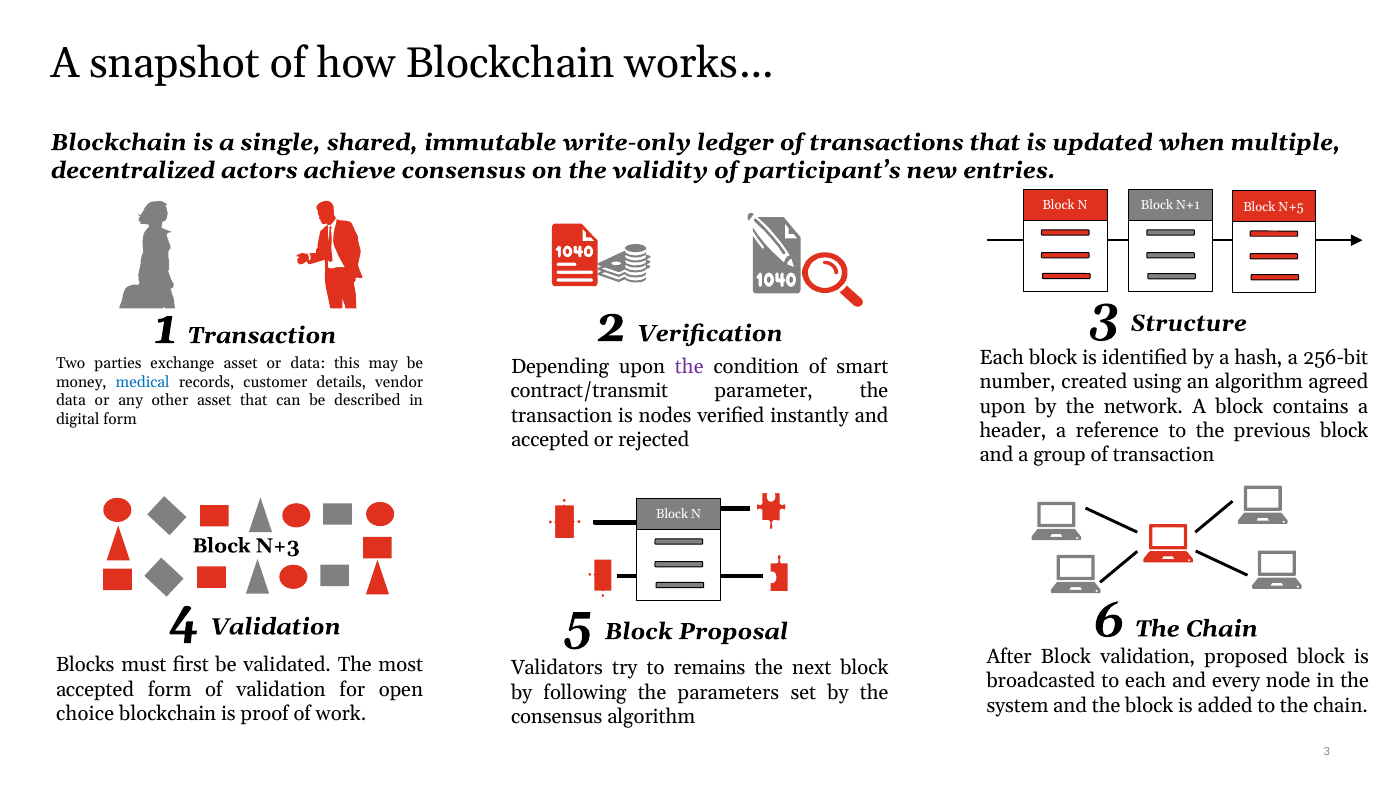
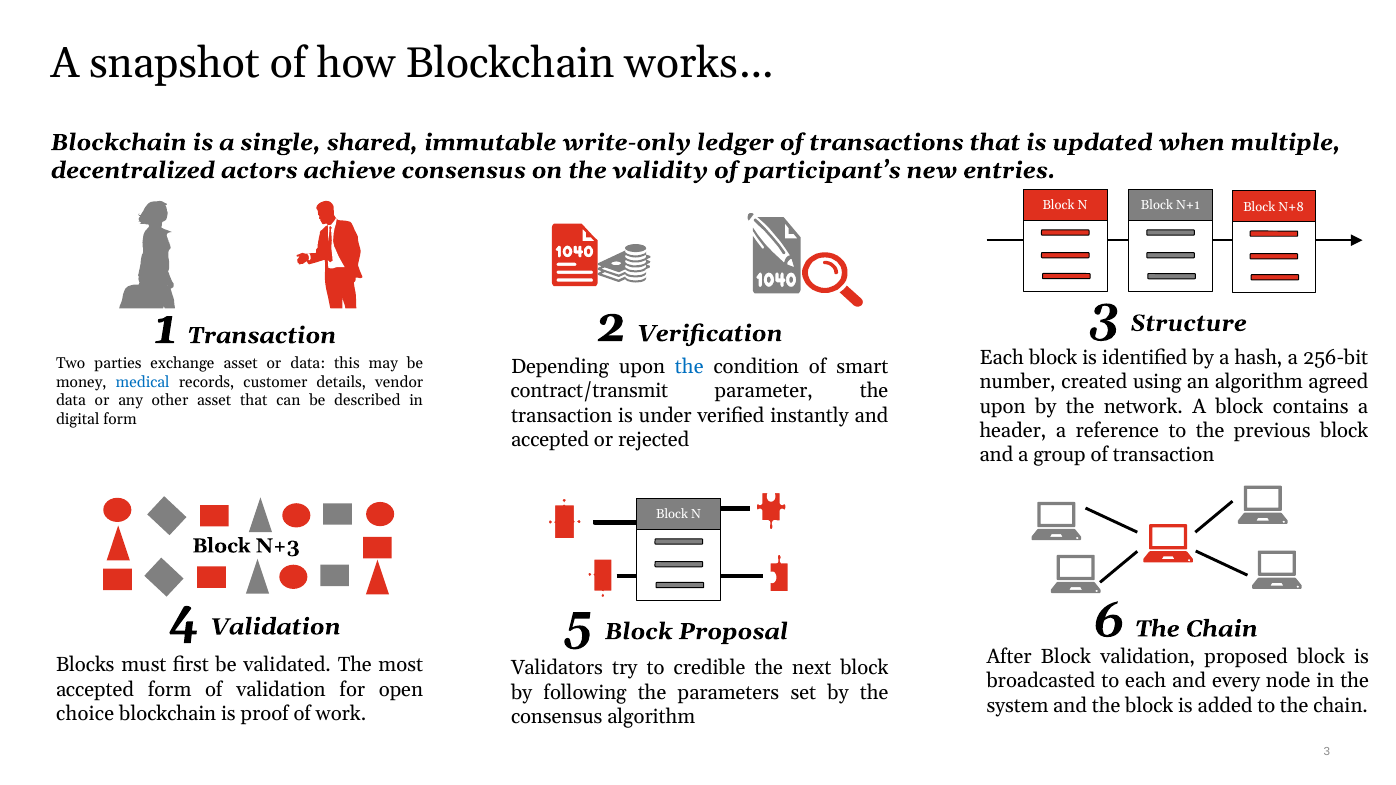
N+5: N+5 -> N+8 (1291, 207)
the colour: purple -> blue (689, 367)
nodes: nodes -> under (665, 415)
remains: remains -> credible (710, 668)
